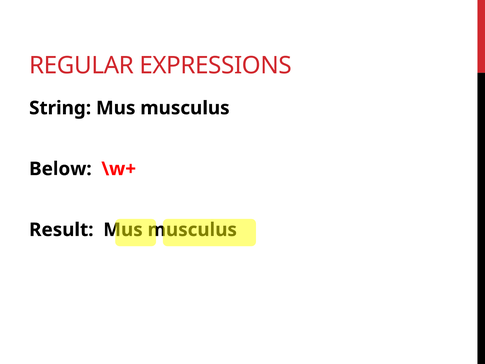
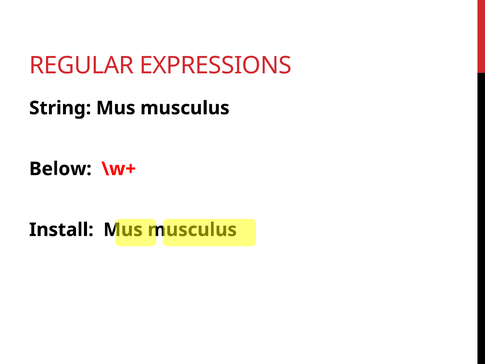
Result: Result -> Install (61, 230)
